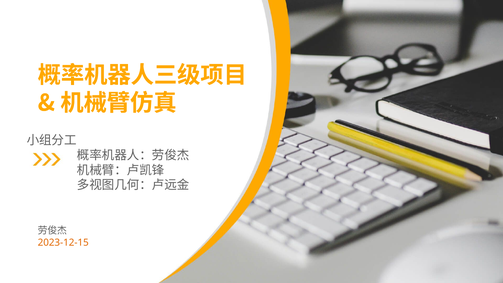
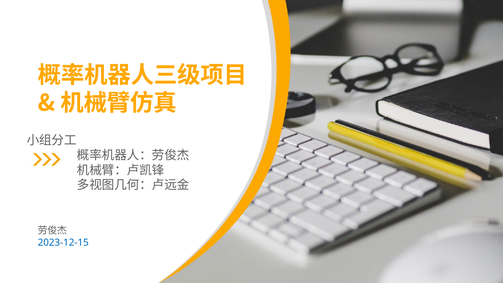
2023-12-15 colour: orange -> blue (63, 242)
